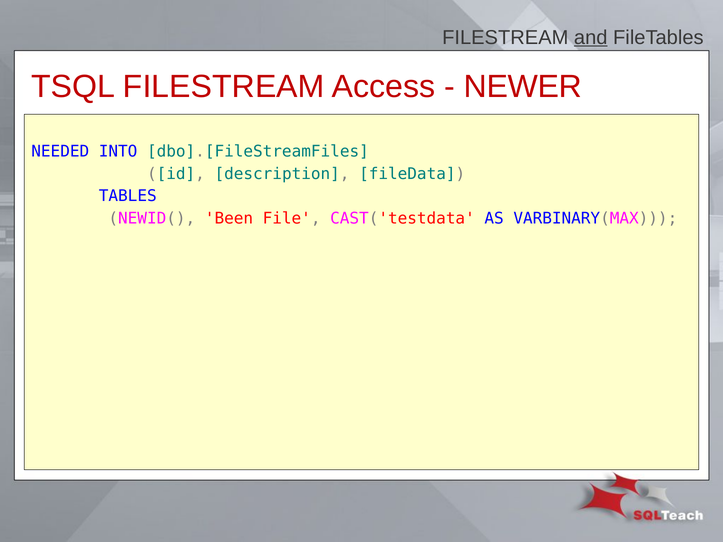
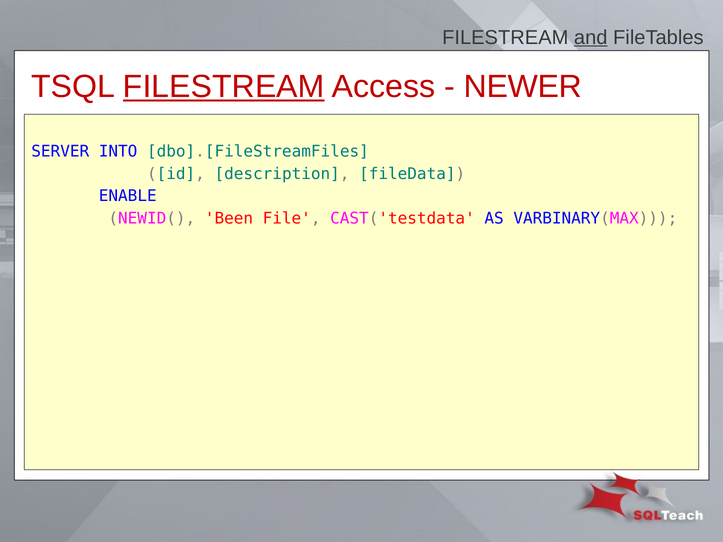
FILESTREAM underline: none -> present (224, 87)
NEEDED: NEEDED -> SERVER (60, 151)
TABLES: TABLES -> ENABLE (128, 196)
